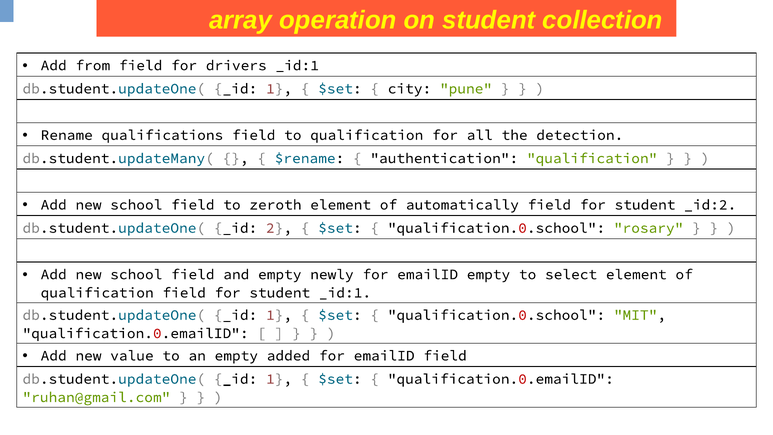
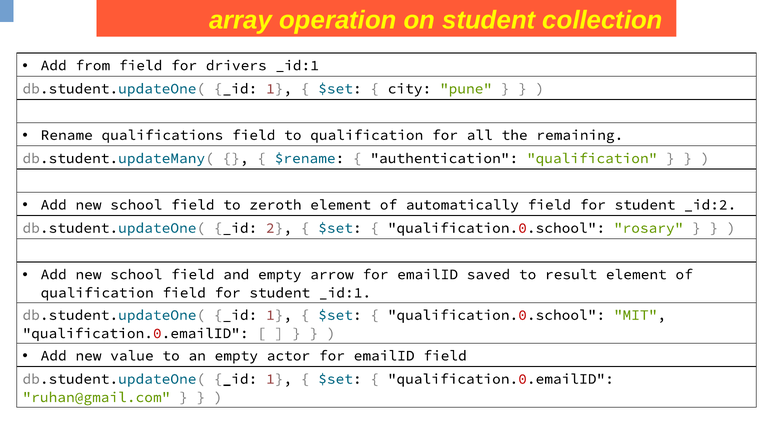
detection: detection -> remaining (580, 135)
newly: newly -> arrow (332, 274)
emailID empty: empty -> saved (488, 274)
select: select -> result (571, 274)
added: added -> actor (288, 356)
